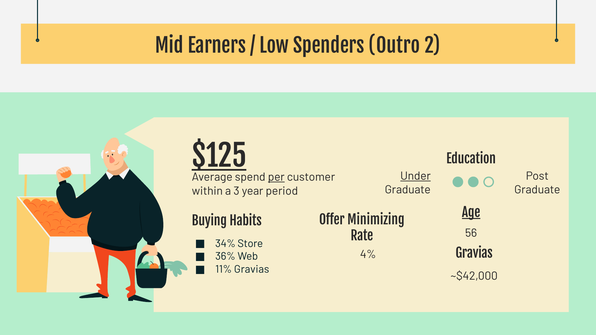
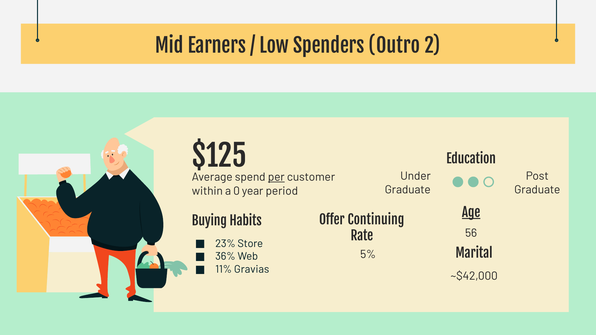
$125 underline: present -> none (219, 157)
Under underline: present -> none (416, 176)
3: 3 -> 0 (237, 191)
Minimizing: Minimizing -> Continuing (376, 220)
34%: 34% -> 23% (225, 244)
Gravias: Gravias -> Marital (474, 254)
4%: 4% -> 5% (368, 255)
